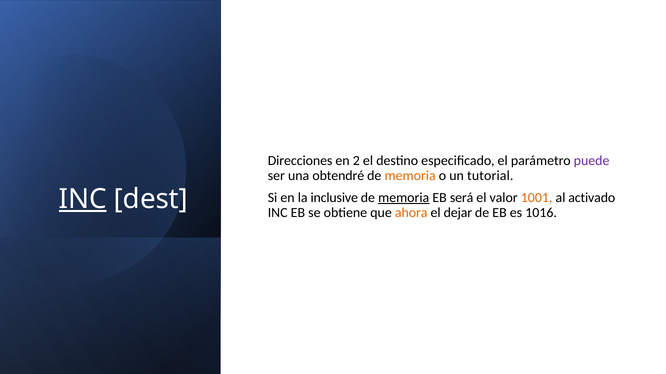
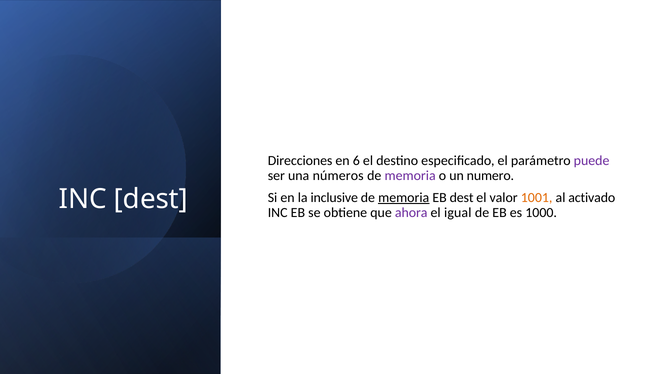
2: 2 -> 6 (356, 161)
obtendré: obtendré -> números (338, 176)
memoria colour: orange -> purple (410, 176)
tutorial: tutorial -> numero (490, 176)
INC underline: present -> none (83, 199)
EB será: será -> dest (462, 198)
ahora colour: orange -> purple (411, 213)
dejar: dejar -> igual (458, 213)
1016: 1016 -> 1000 (541, 213)
